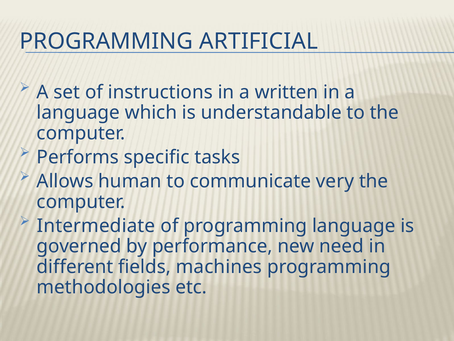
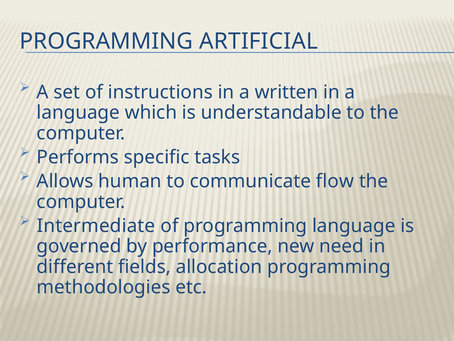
very: very -> flow (335, 181)
machines: machines -> allocation (219, 266)
